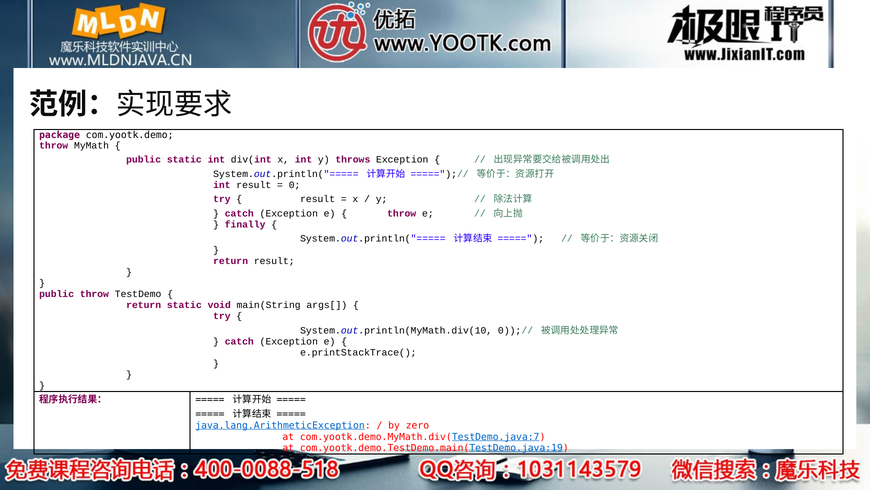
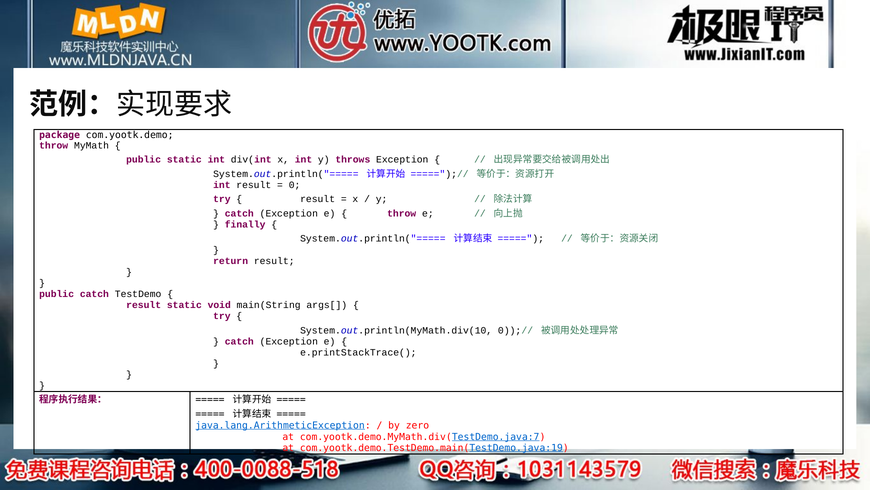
public throw: throw -> catch (94, 294)
return: return -> result (144, 305)
